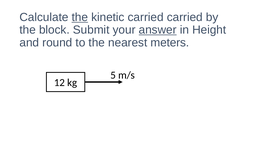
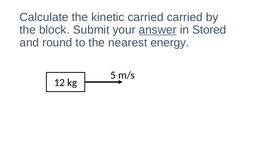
the underline: present -> none (80, 17)
Height: Height -> Stored (209, 30)
meters: meters -> energy (170, 43)
